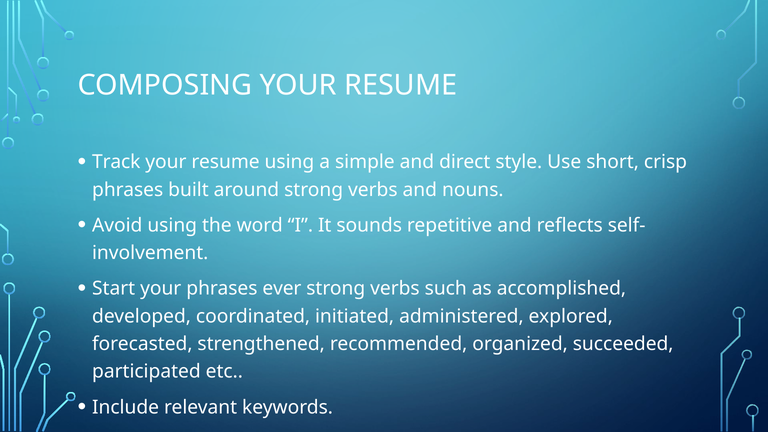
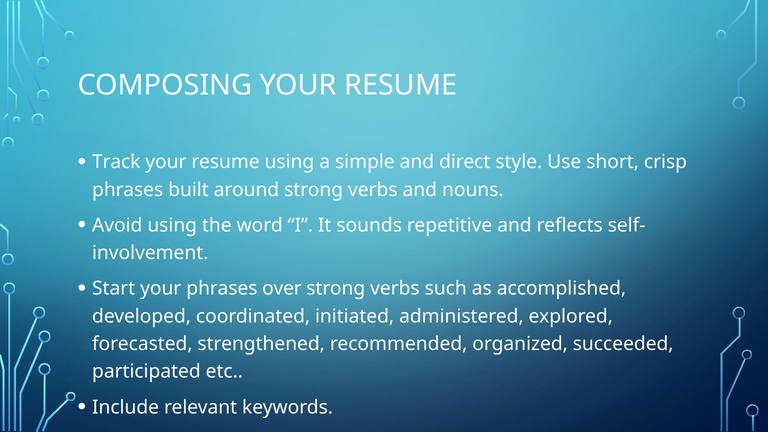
ever: ever -> over (282, 289)
